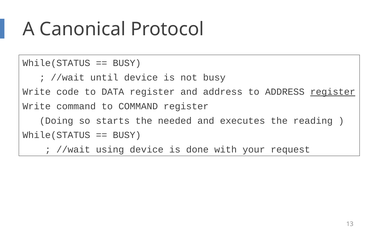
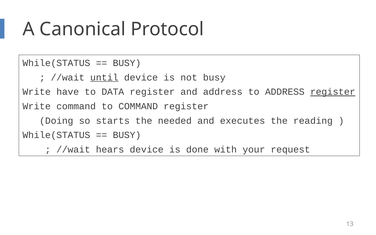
until underline: none -> present (104, 77)
code: code -> have (68, 92)
using: using -> hears (110, 150)
